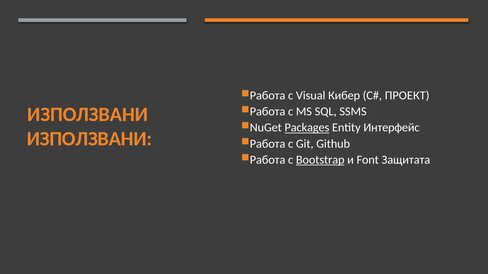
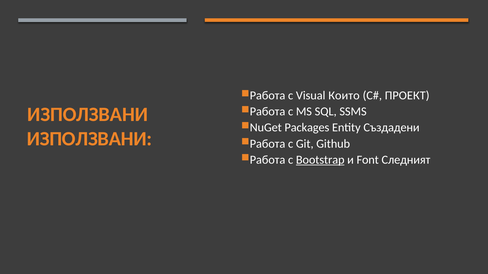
Кибер: Кибер -> Които (344, 96)
Packages underline: present -> none (307, 128)
Интерфейс: Интерфейс -> Създадени (391, 128)
Защитата: Защитата -> Следният (406, 160)
